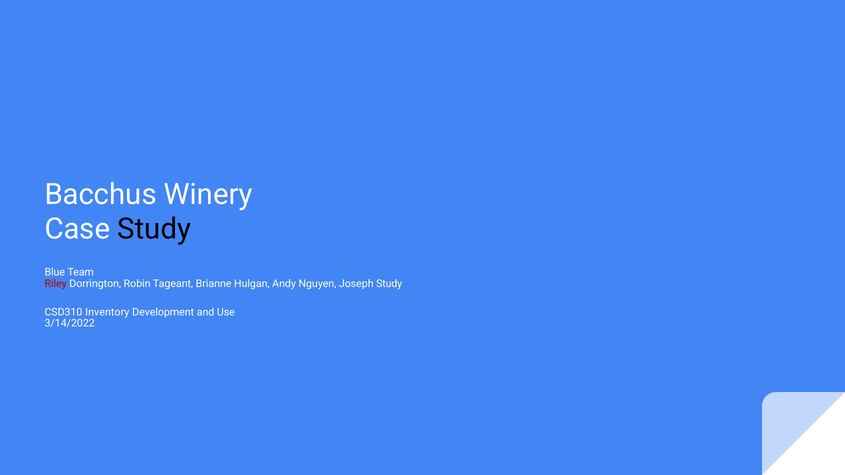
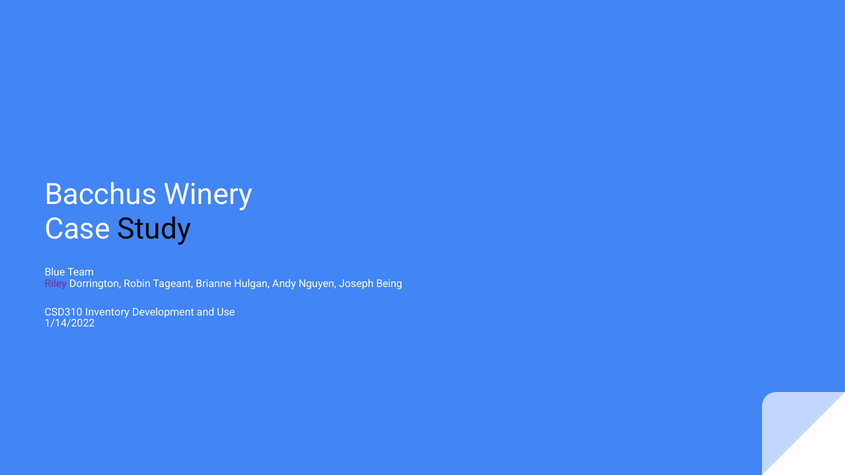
Riley colour: red -> purple (56, 284)
Joseph Study: Study -> Being (389, 284)
3/14/2022: 3/14/2022 -> 1/14/2022 (70, 324)
